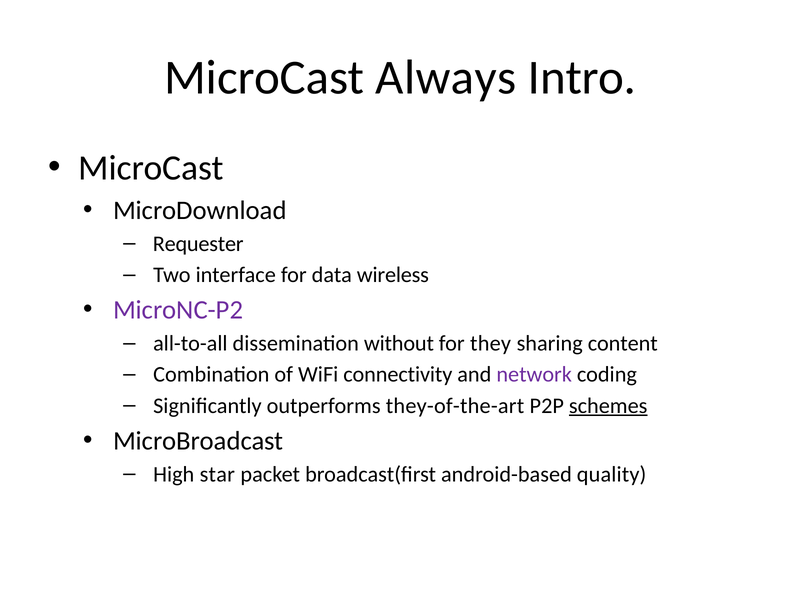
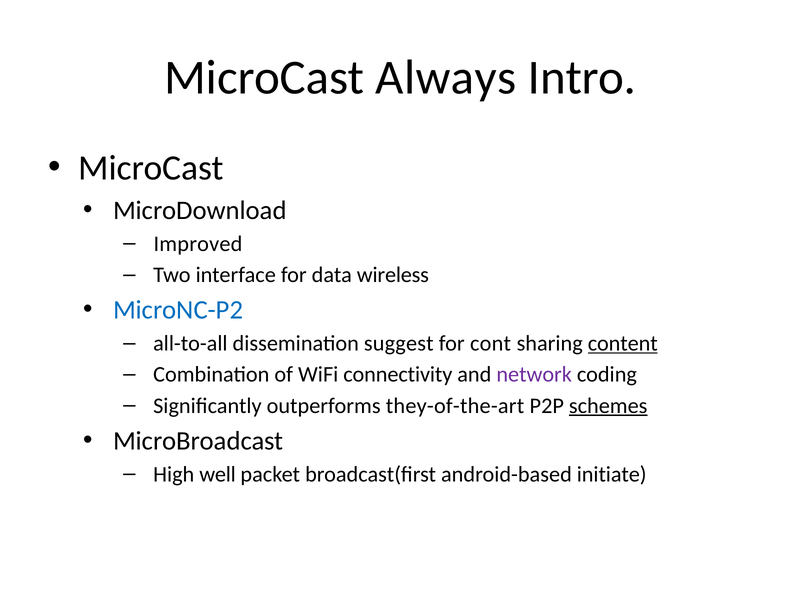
Requester: Requester -> Improved (198, 244)
MicroNC-P2 colour: purple -> blue (178, 310)
without: without -> suggest (399, 343)
they: they -> cont (491, 343)
content underline: none -> present (623, 343)
star: star -> well (217, 474)
quality: quality -> initiate (612, 474)
